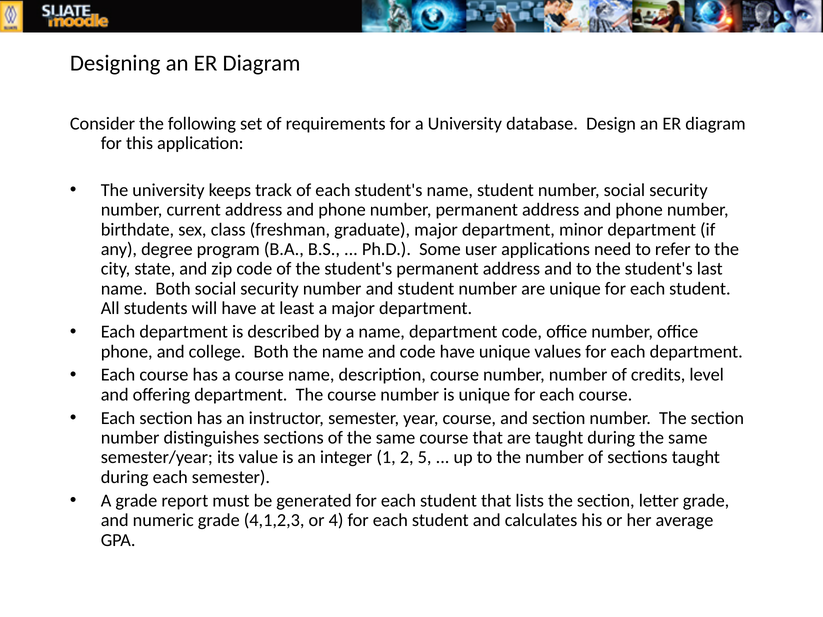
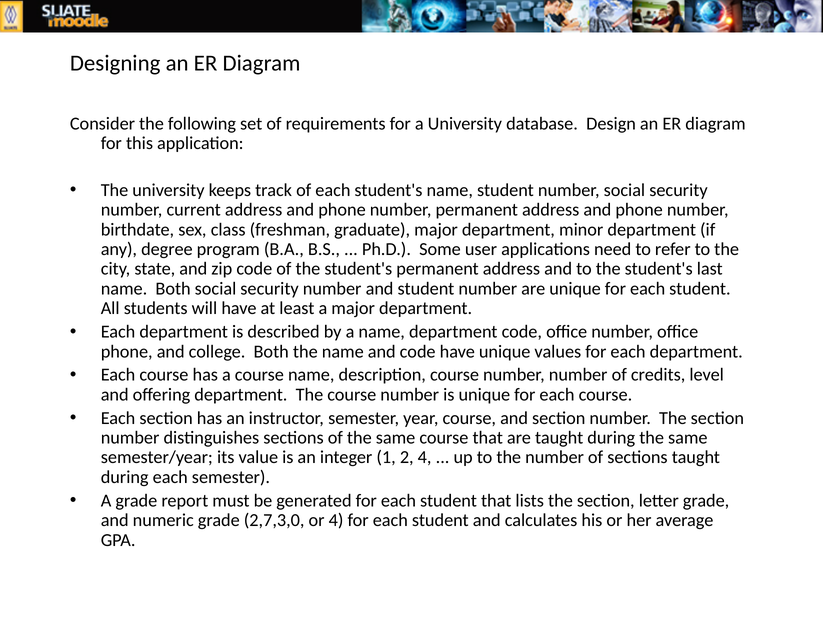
2 5: 5 -> 4 (425, 458)
4,1,2,3: 4,1,2,3 -> 2,7,3,0 (274, 520)
